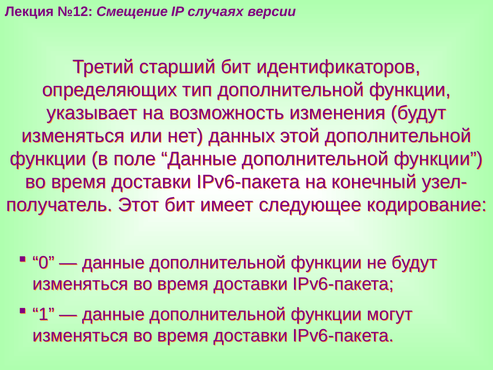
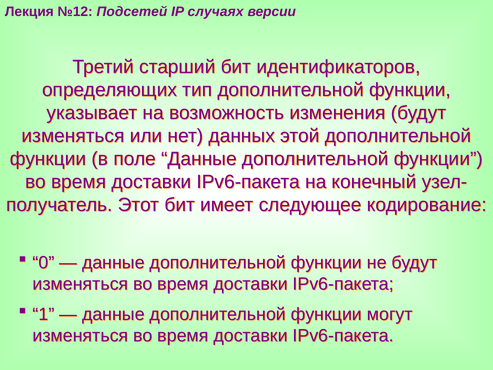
Смещение: Смещение -> Подсетей (132, 12)
